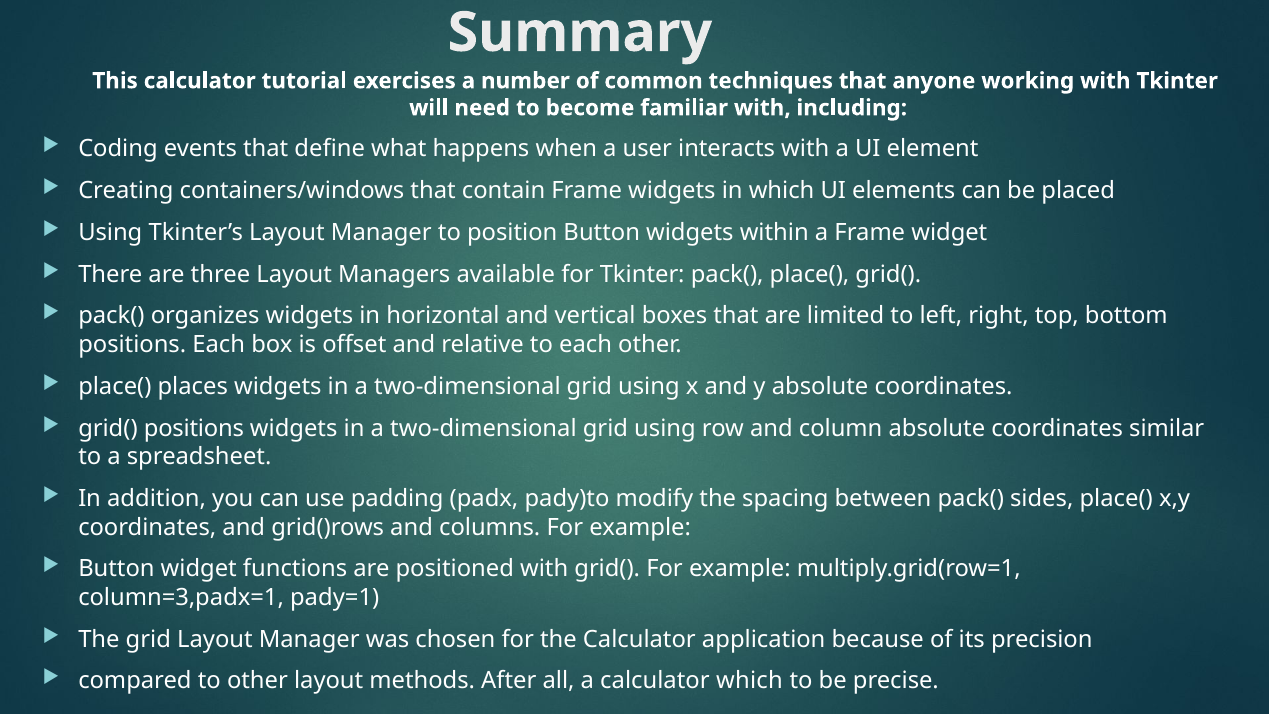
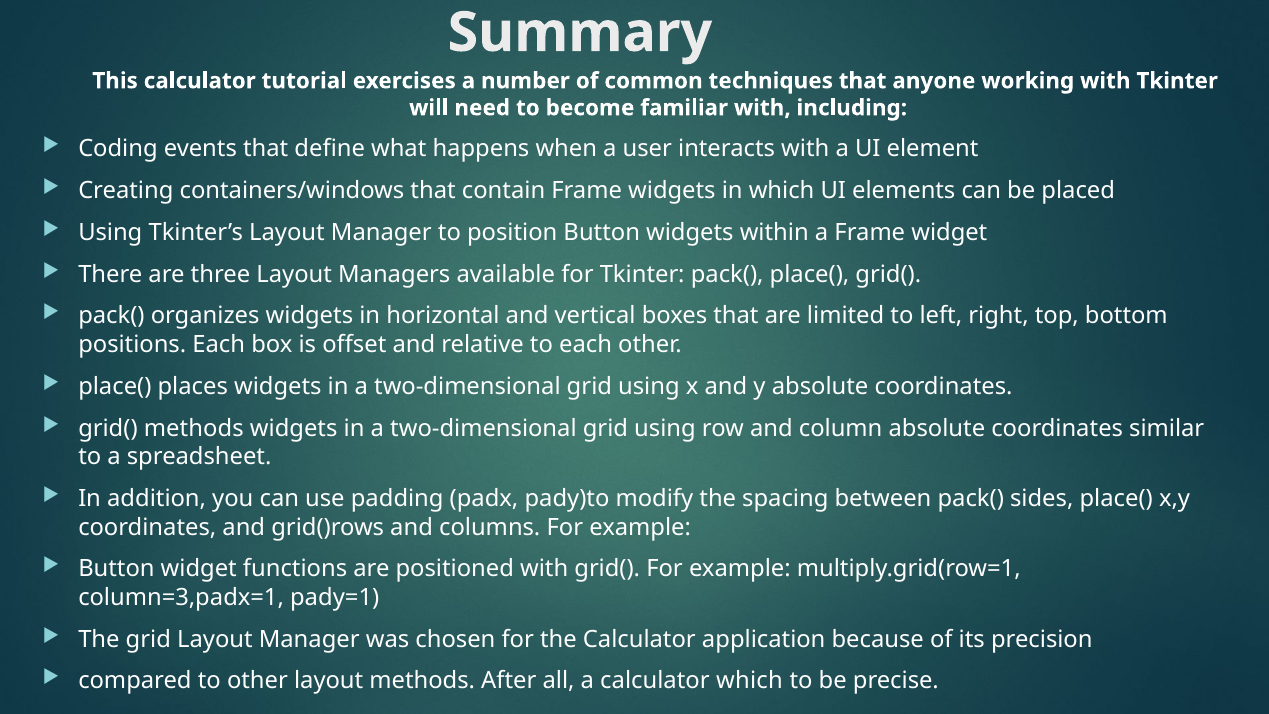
grid( positions: positions -> methods (194, 428)
